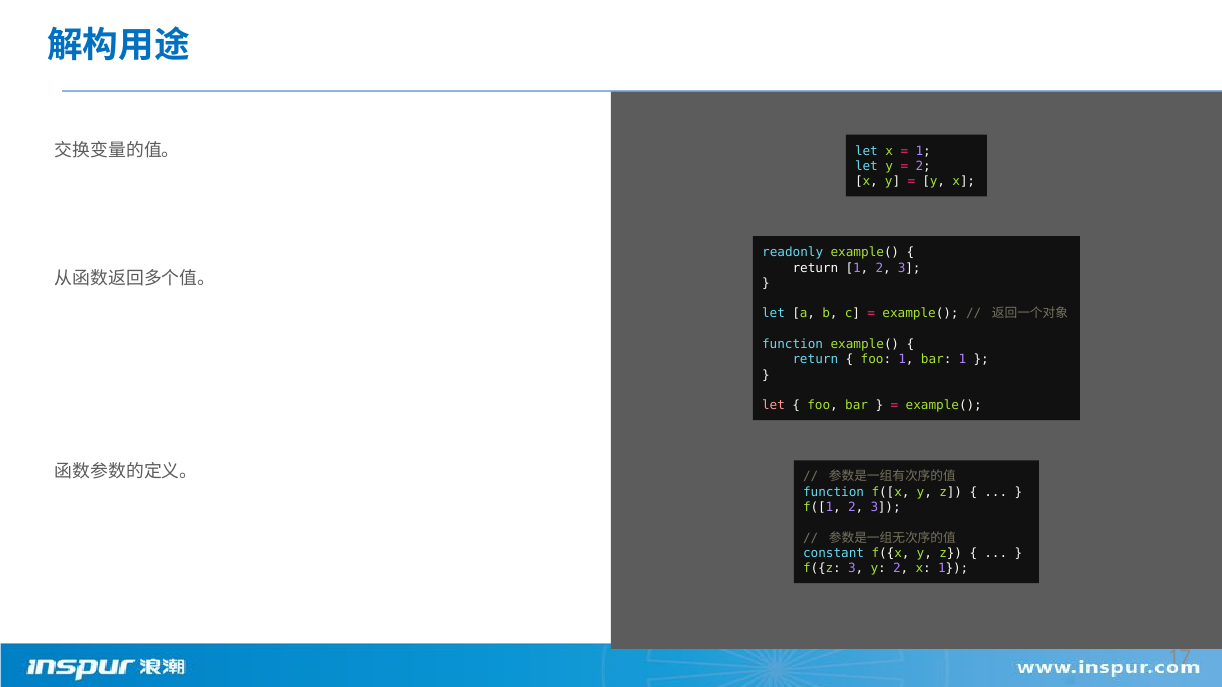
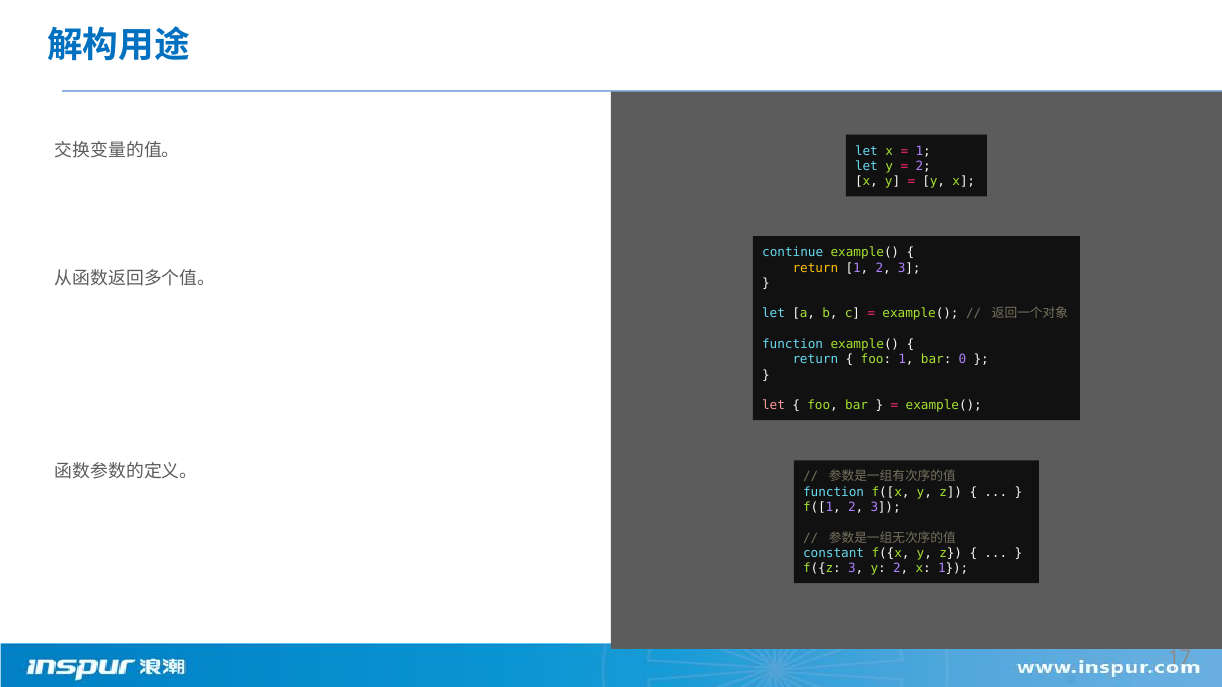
readonly: readonly -> continue (793, 253)
return colour: white -> yellow (815, 268)
bar 1: 1 -> 0 (963, 360)
